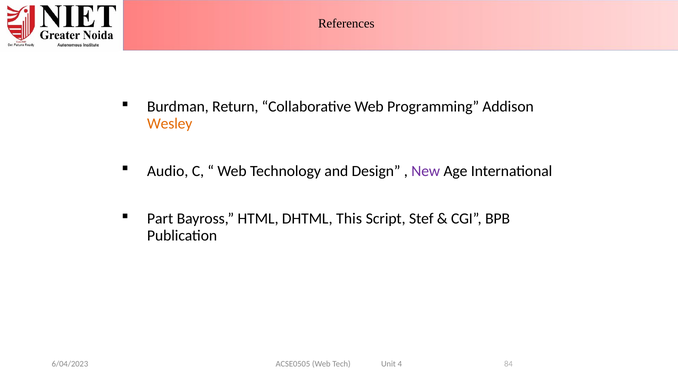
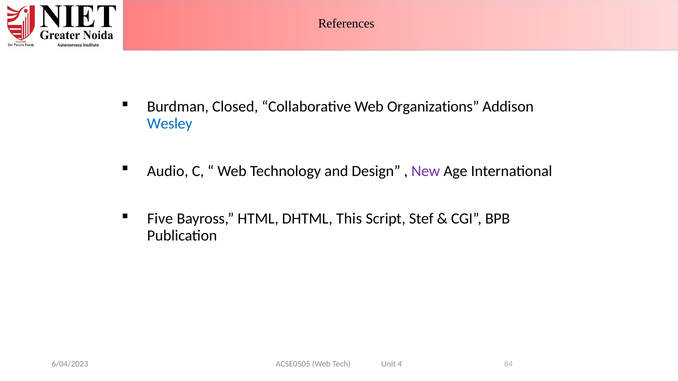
Return: Return -> Closed (235, 107)
Programming: Programming -> Organizations (433, 107)
Wesley colour: orange -> blue (170, 124)
Part: Part -> Five (160, 219)
